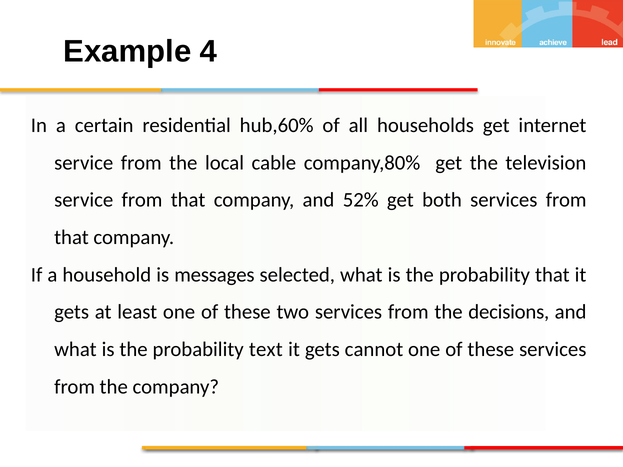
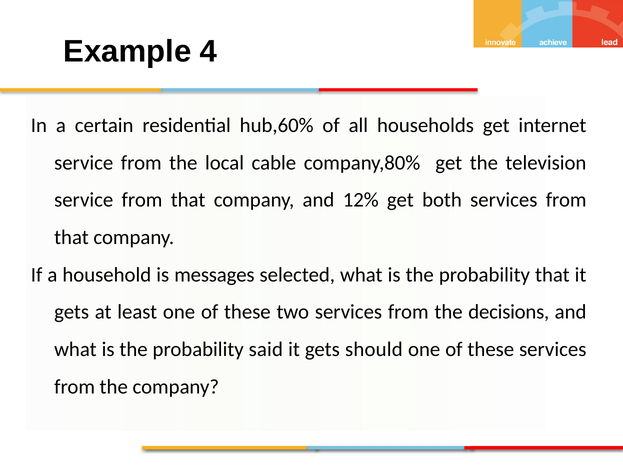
52%: 52% -> 12% (361, 200)
text: text -> said (266, 350)
cannot: cannot -> should (374, 350)
